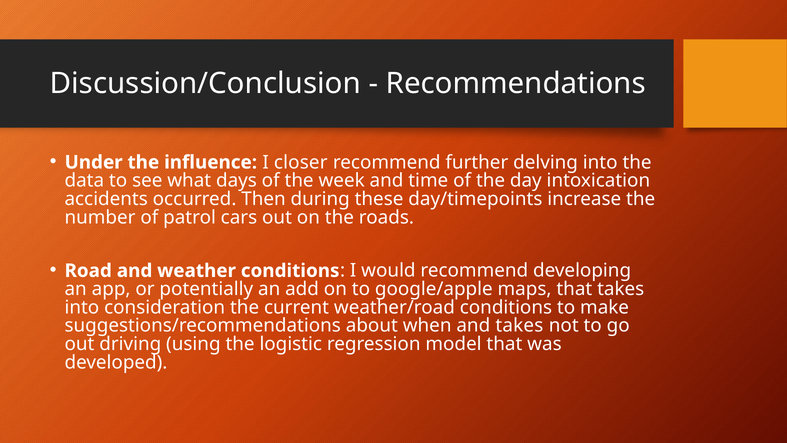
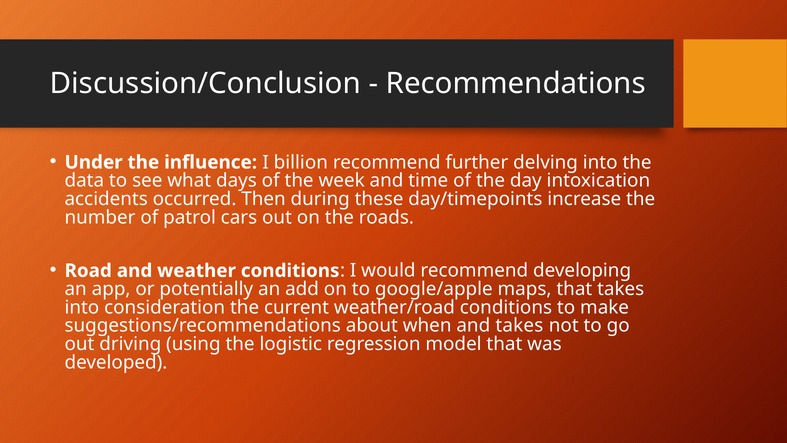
closer: closer -> billion (301, 162)
